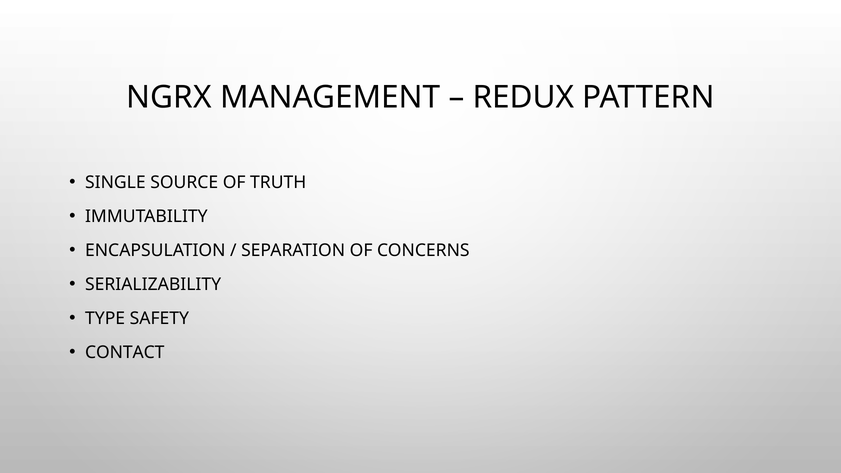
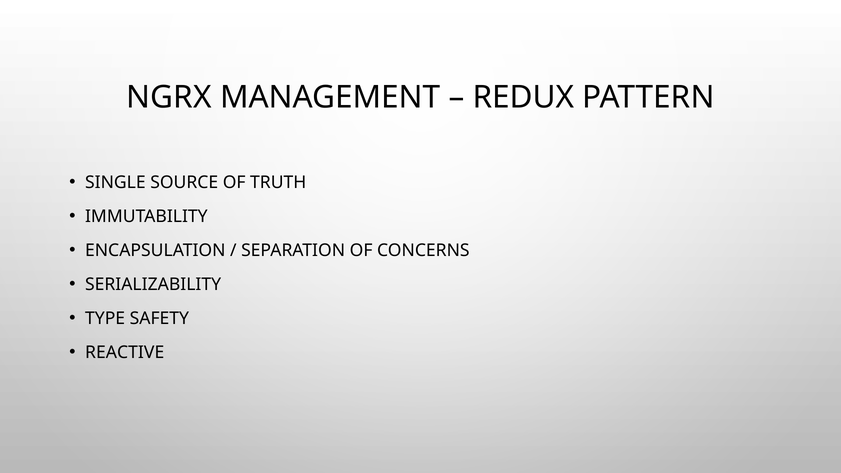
CONTACT: CONTACT -> REACTIVE (125, 352)
